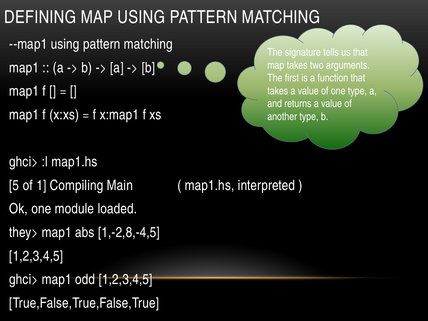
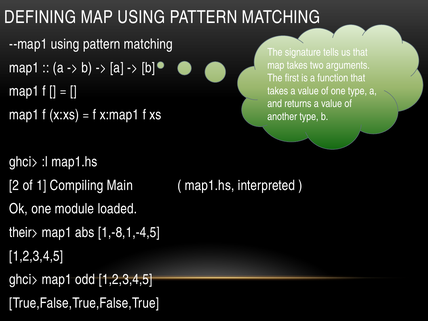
5: 5 -> 2 (14, 185)
they>: they> -> their> (24, 232)
1,-2,8,-4,5: 1,-2,8,-4,5 -> 1,-8,1,-4,5 (129, 232)
